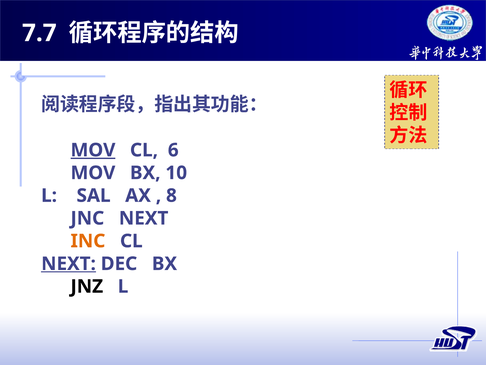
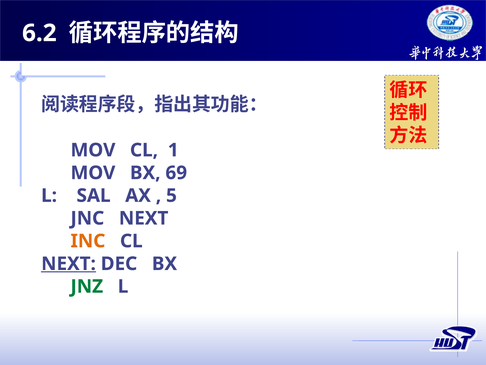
7.7: 7.7 -> 6.2 (39, 33)
MOV underline: present -> none (93, 150)
6: 6 -> 1 (173, 150)
10: 10 -> 69 (176, 173)
8: 8 -> 5 (171, 195)
JNZ colour: black -> green (87, 286)
